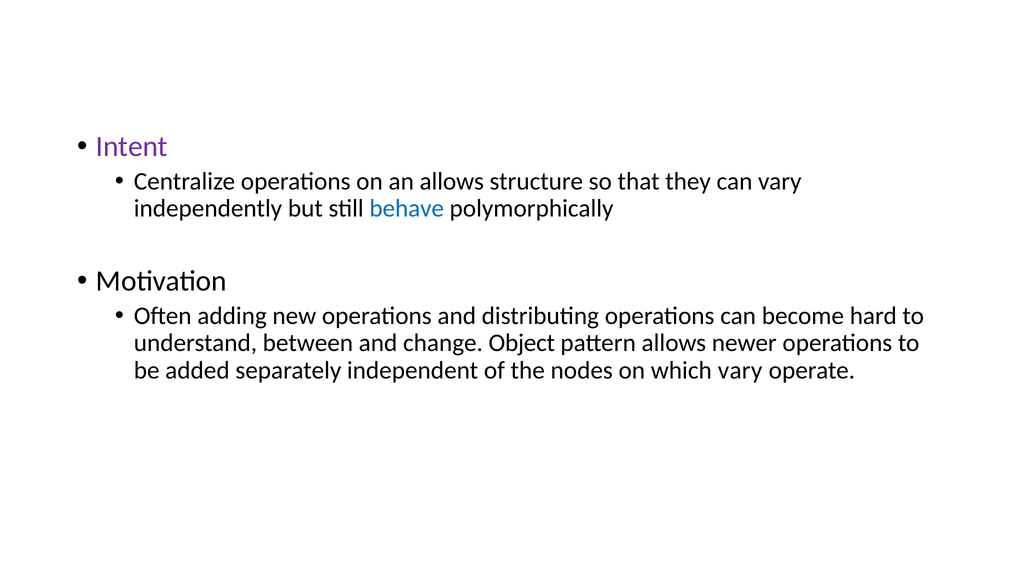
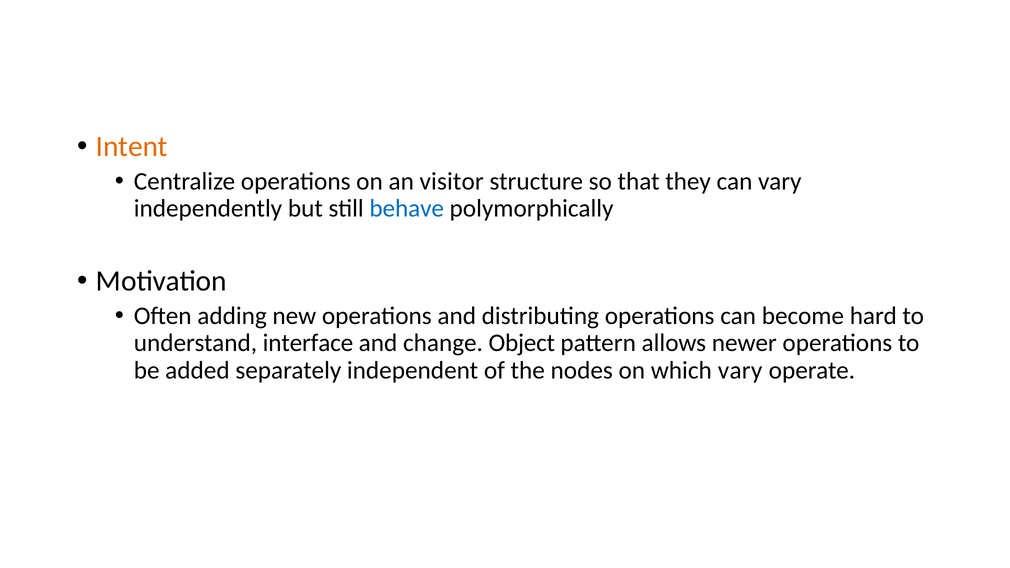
Intent colour: purple -> orange (132, 146)
an allows: allows -> visitor (452, 181)
between: between -> interface (308, 343)
